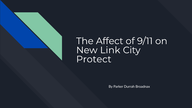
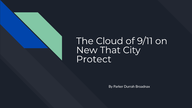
Affect: Affect -> Cloud (110, 41)
Link: Link -> That (110, 50)
